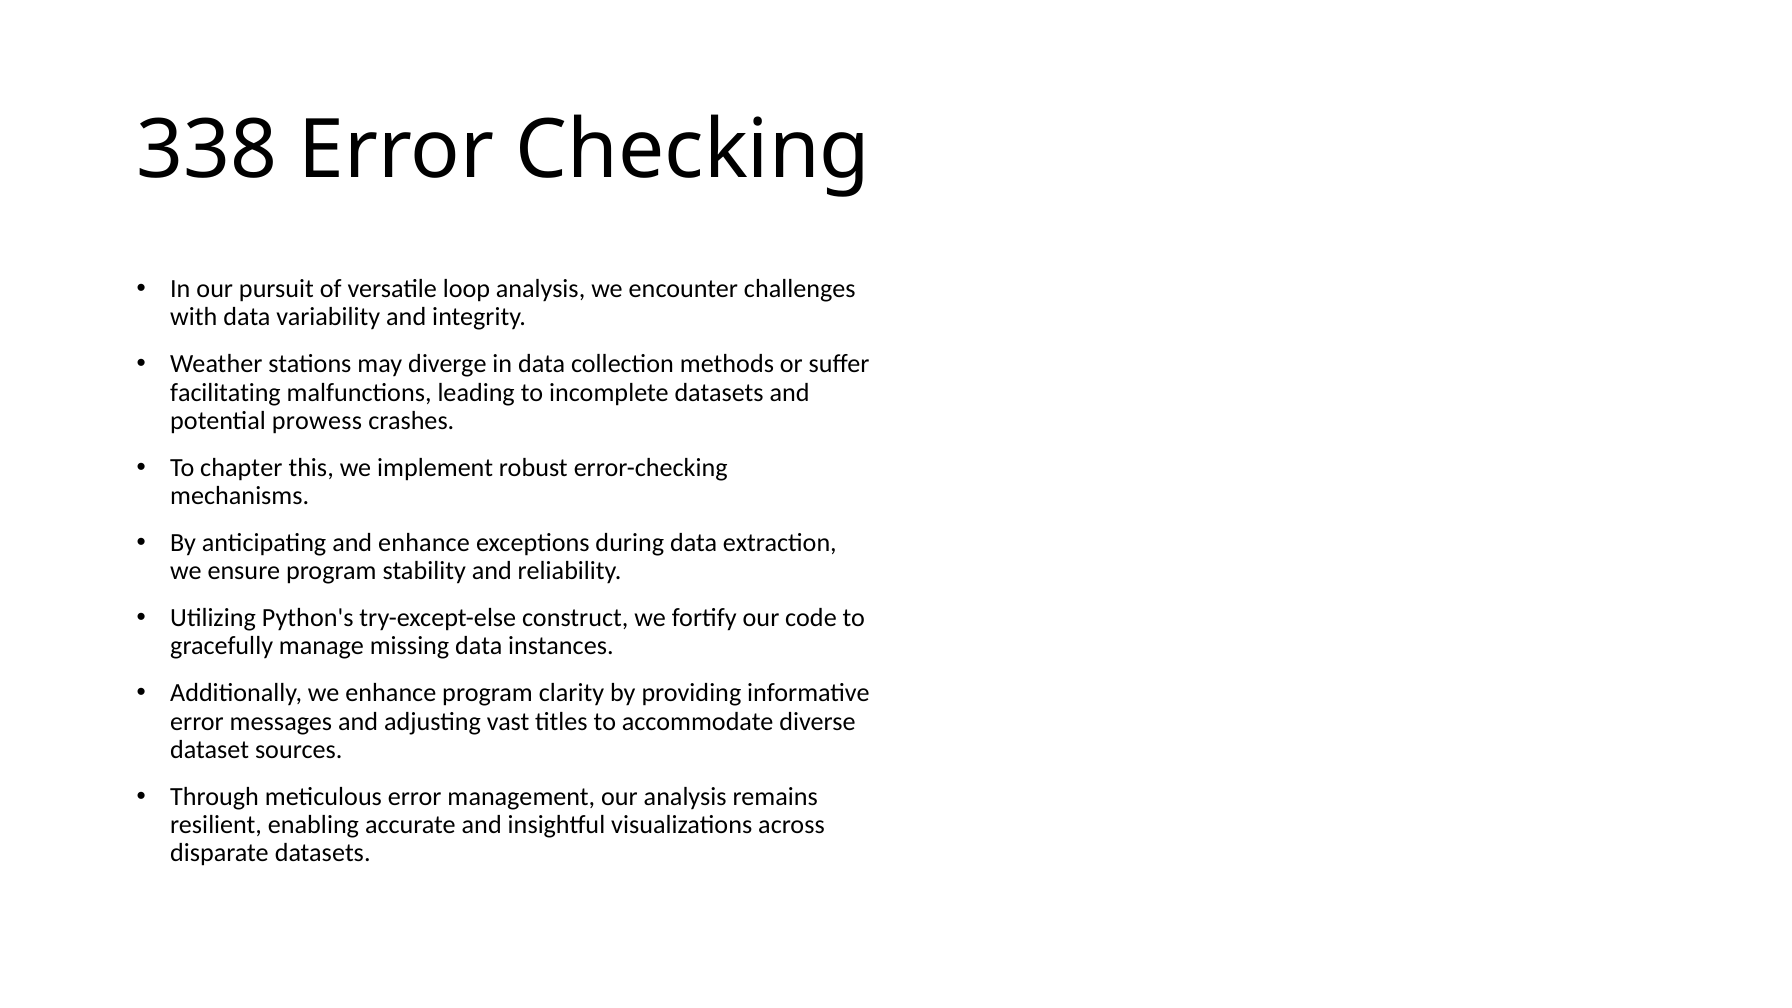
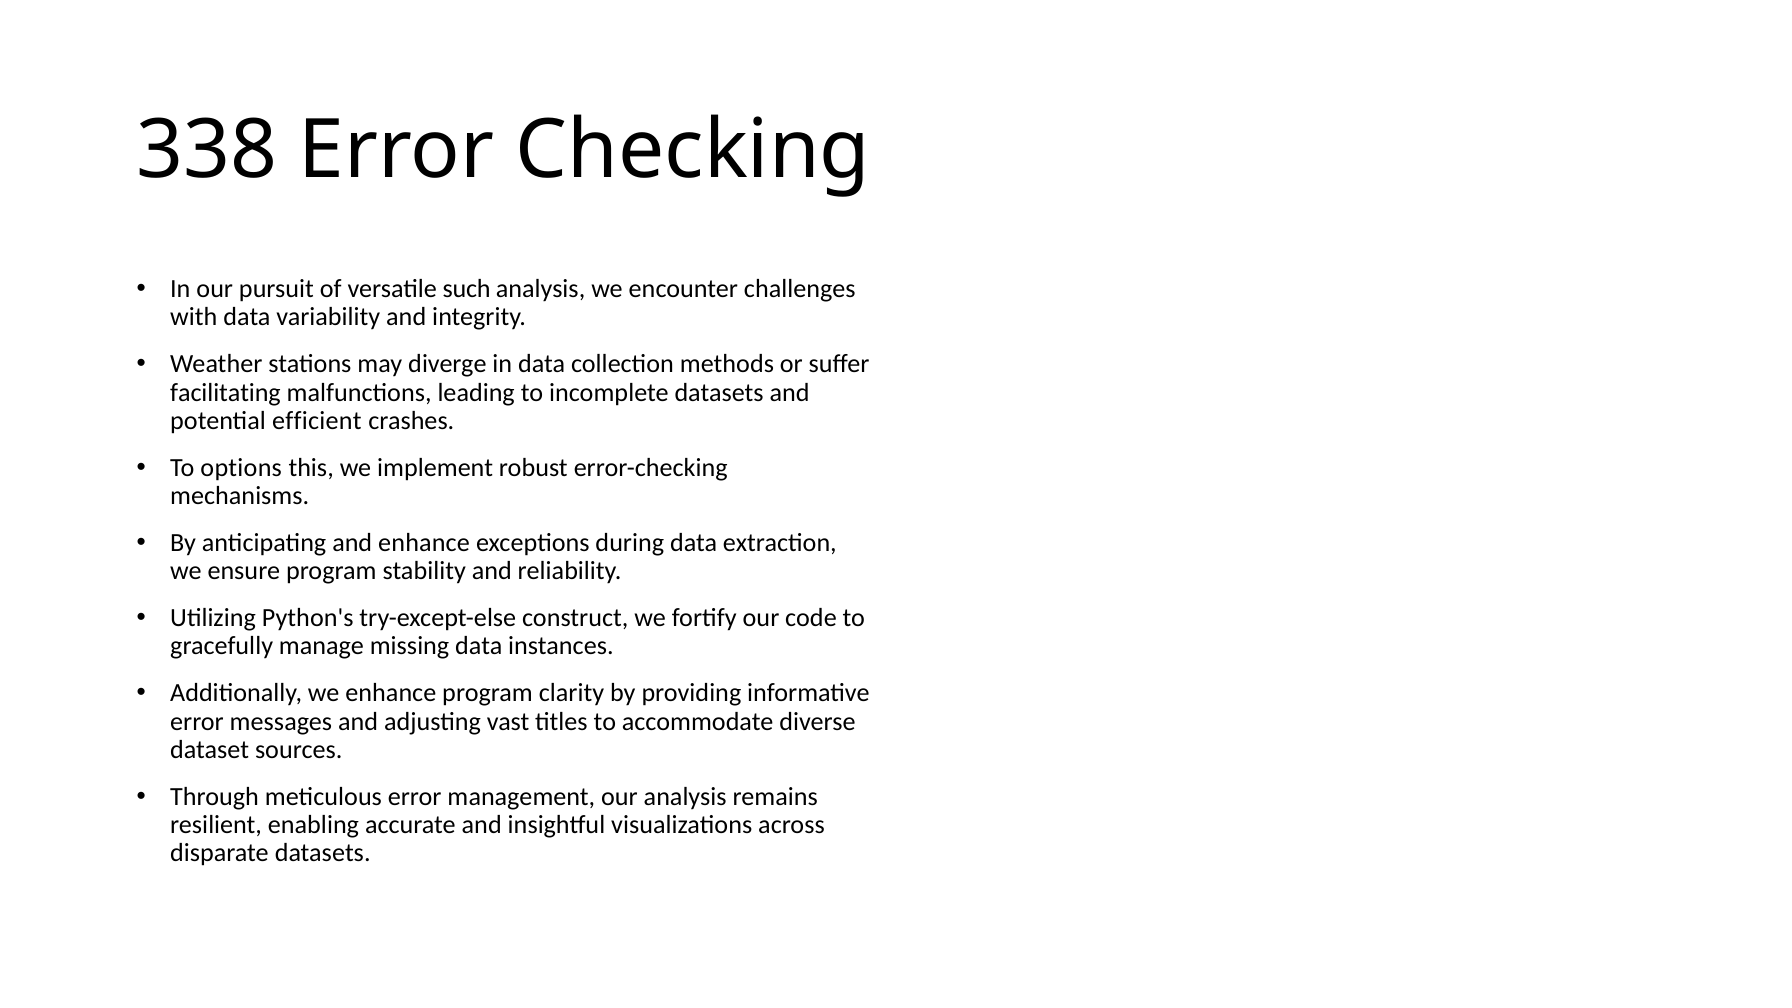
loop: loop -> such (467, 289)
prowess: prowess -> efficient (317, 421)
chapter: chapter -> options (241, 468)
